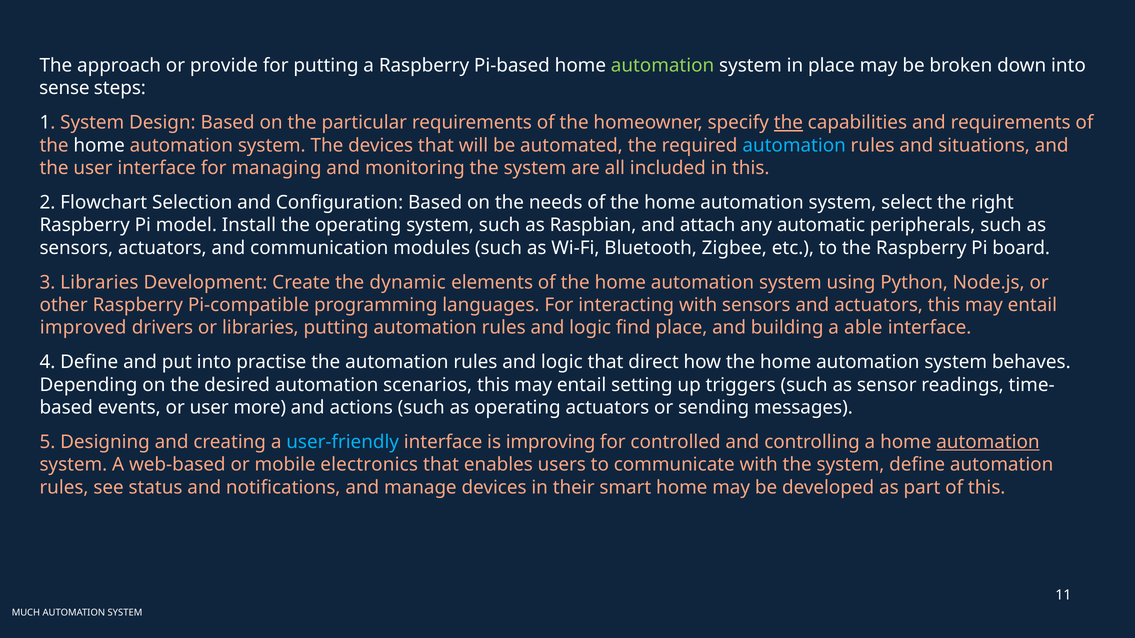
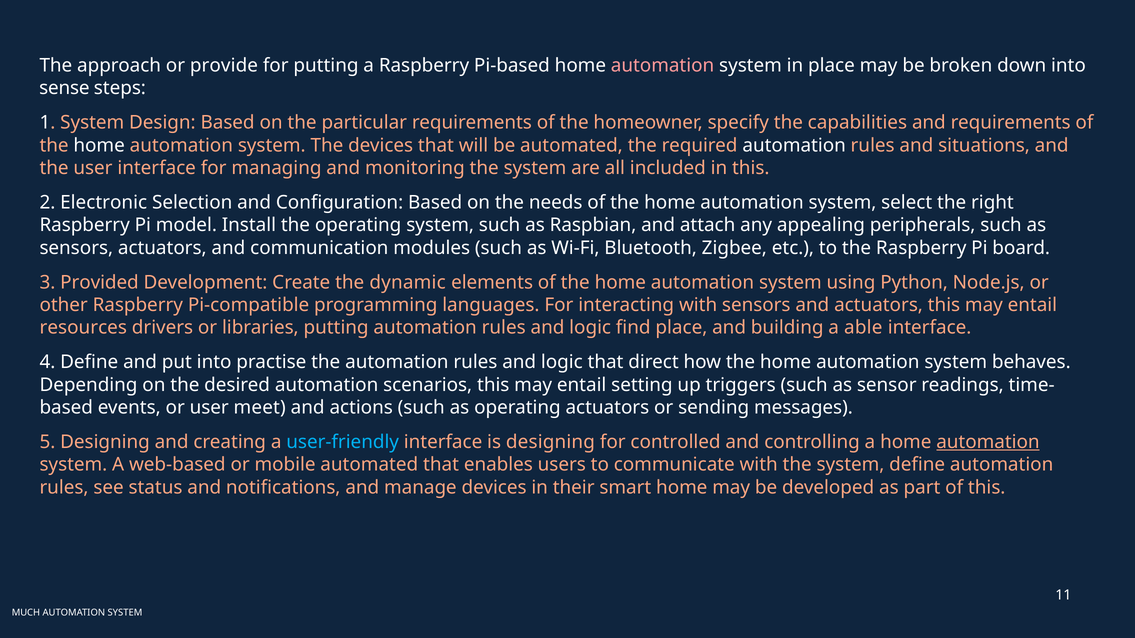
automation colour: light green -> pink (663, 66)
the underline: present -> none (788, 123)
automation colour: light blue -> white (794, 145)
Flowchart: Flowchart -> Electronic (104, 203)
automatic: automatic -> appealing (821, 225)
3 Libraries: Libraries -> Provided (99, 283)
improved: improved -> resources (83, 328)
more: more -> meet (260, 408)
is improving: improving -> designing (550, 442)
mobile electronics: electronics -> automated (369, 465)
